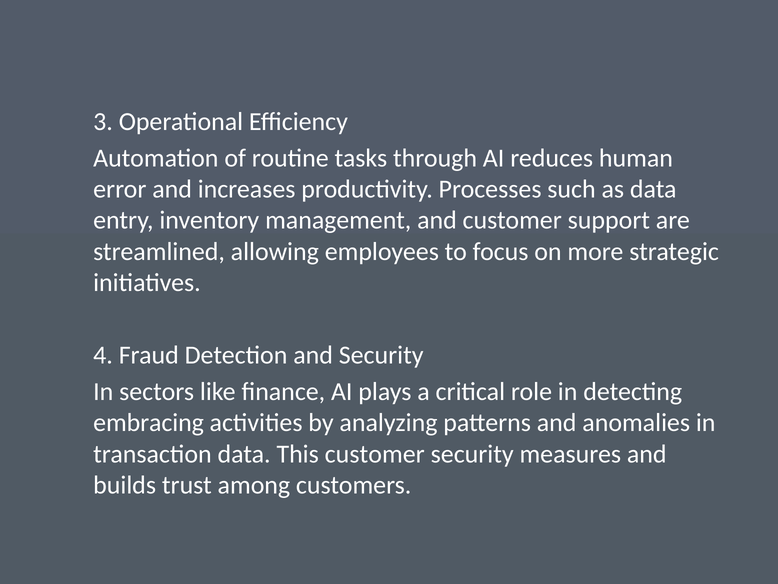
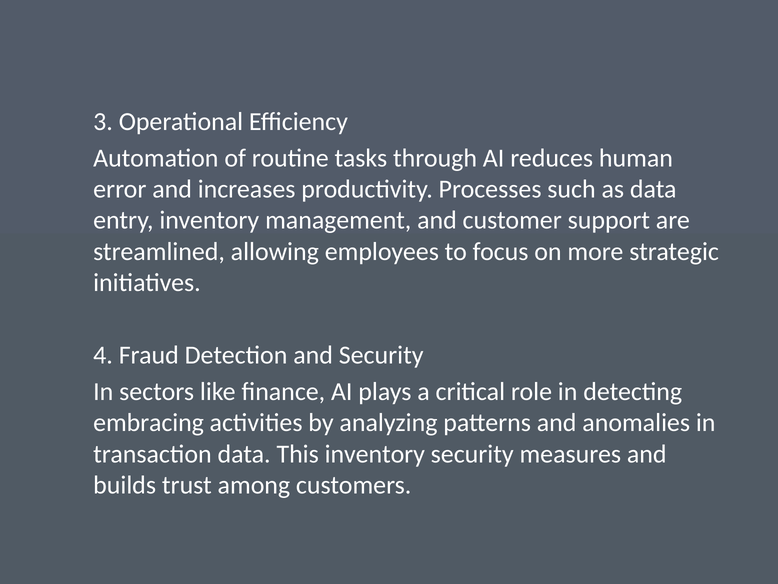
This customer: customer -> inventory (375, 454)
